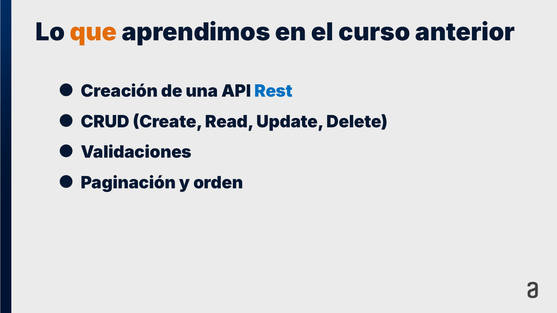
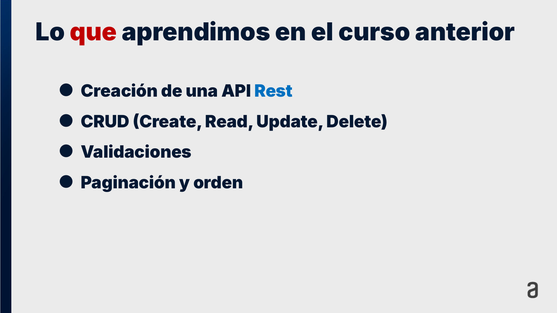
que colour: orange -> red (93, 32)
